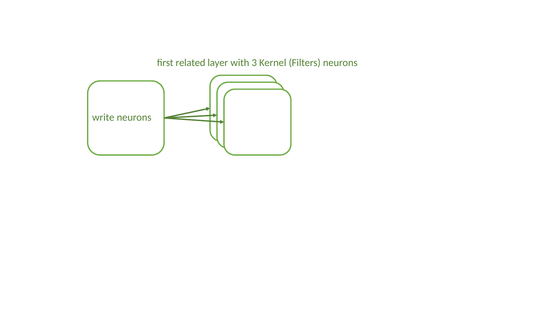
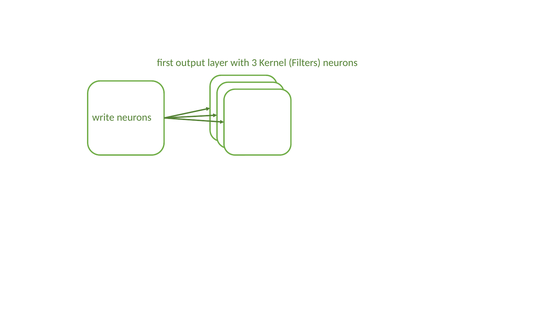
related: related -> output (190, 63)
